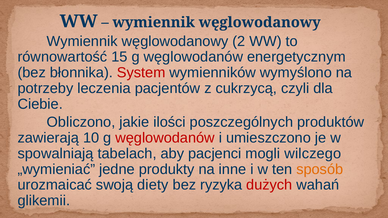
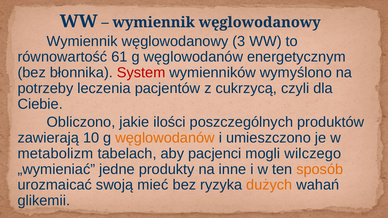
2: 2 -> 3 (239, 41)
15: 15 -> 61 (119, 57)
węglowodanów colour: red -> orange (165, 138)
spowalniają: spowalniają -> metabolizm (55, 154)
diety: diety -> mieć (153, 185)
dużych colour: red -> orange (269, 185)
